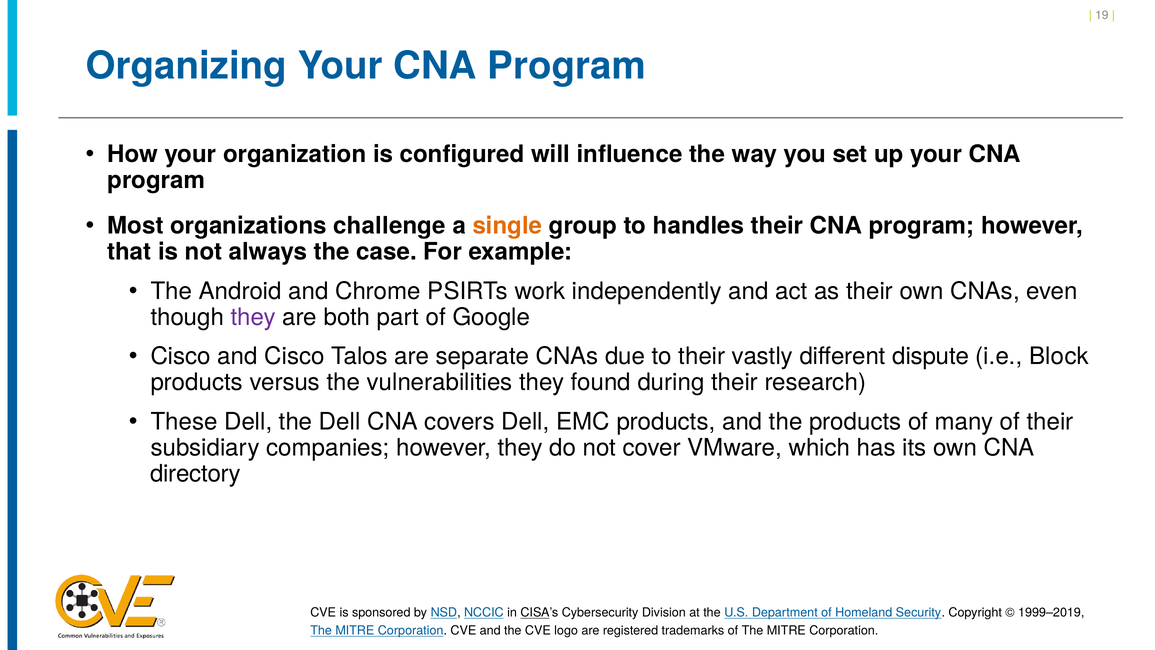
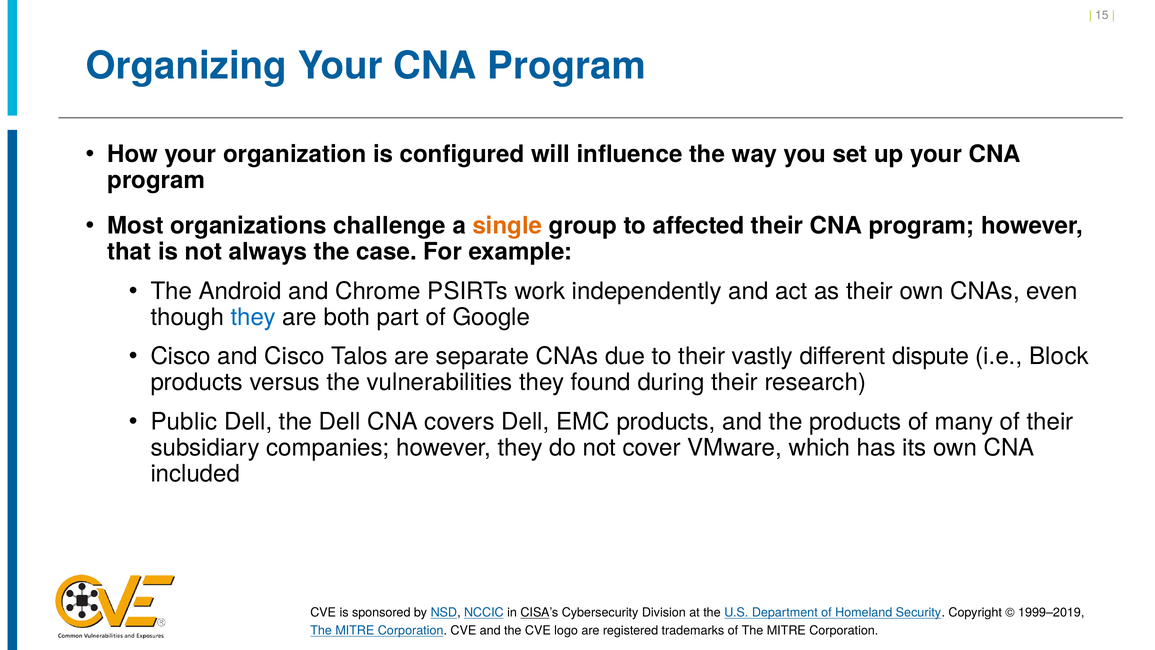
19: 19 -> 15 (1102, 15)
handles: handles -> affected (699, 226)
they colour: purple -> blue (253, 317)
These: These -> Public (184, 422)
directory: directory -> included (195, 474)
